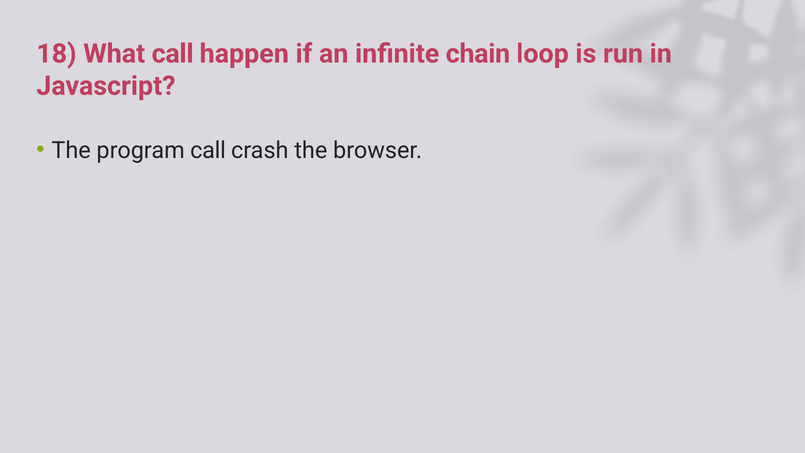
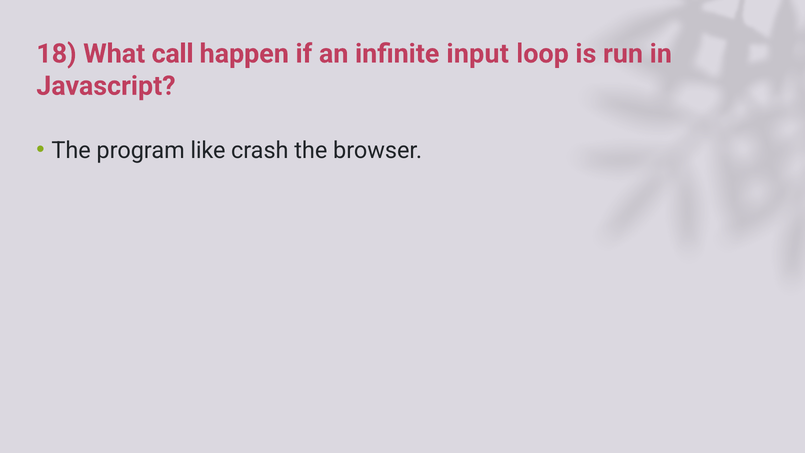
chain: chain -> input (478, 54)
program call: call -> like (208, 150)
